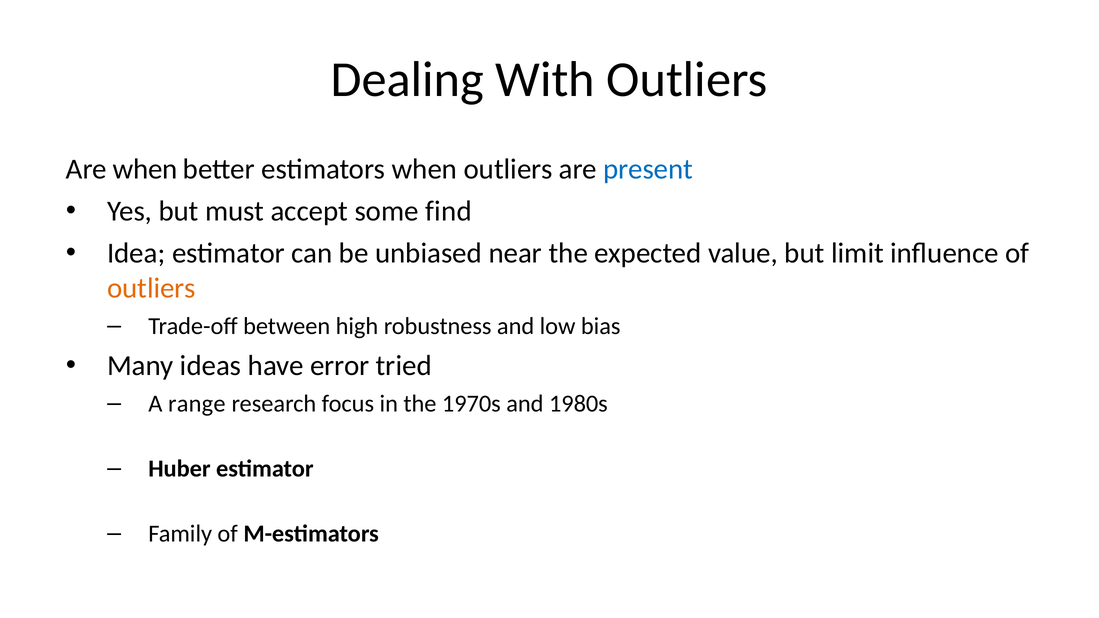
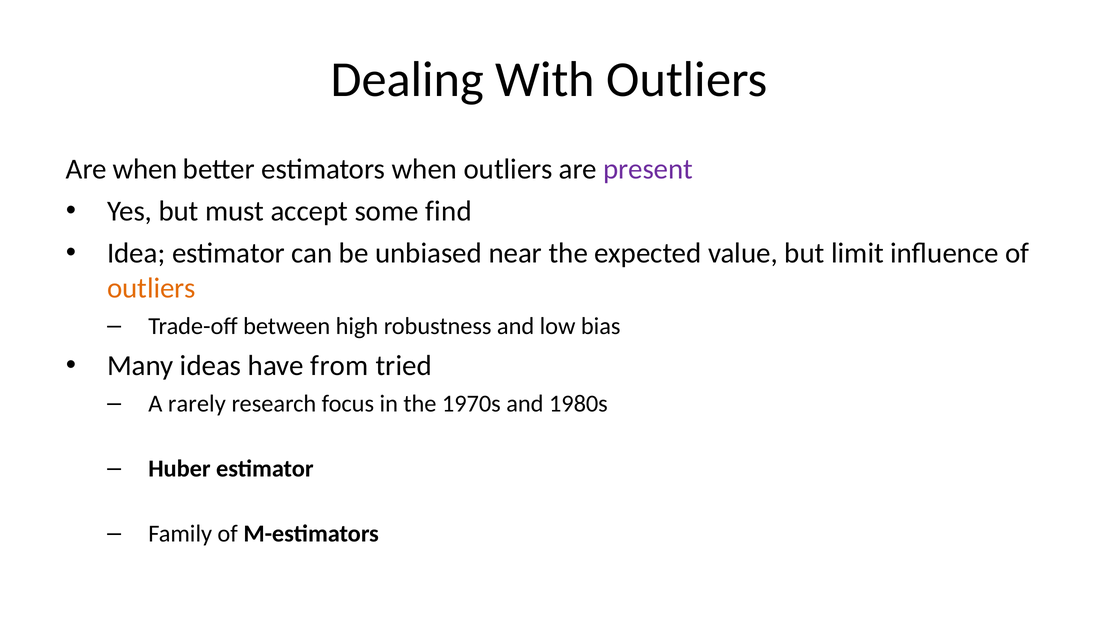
present colour: blue -> purple (648, 169)
error: error -> from (339, 366)
range: range -> rarely (197, 404)
